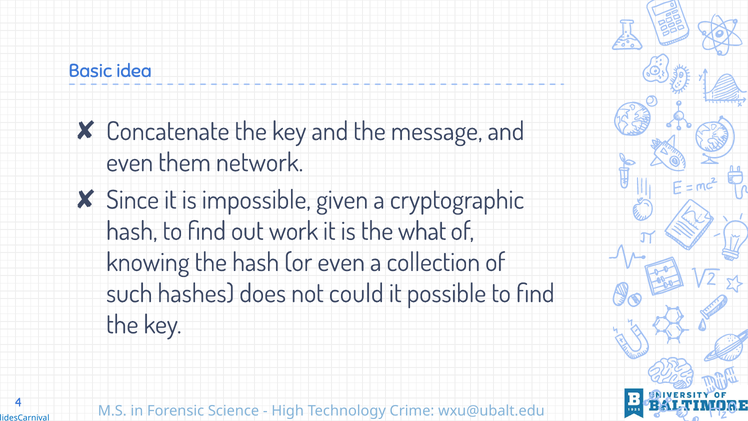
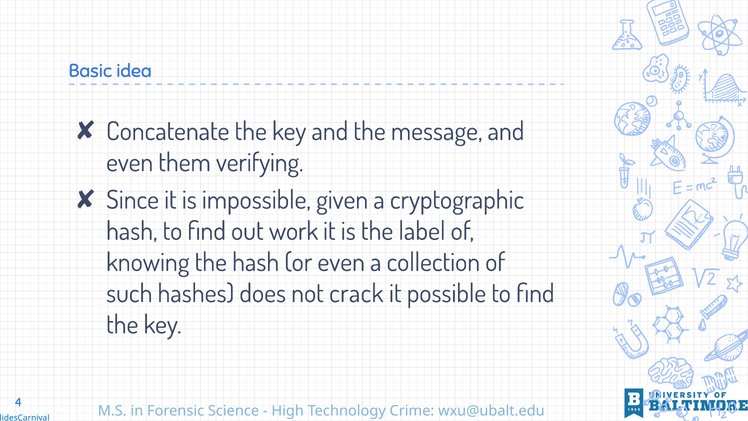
network: network -> verifying (260, 163)
what: what -> label (422, 231)
could: could -> crack (356, 293)
